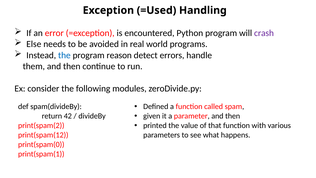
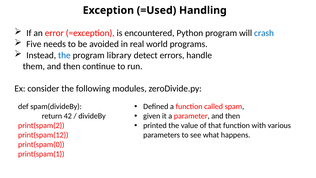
crash colour: purple -> blue (264, 33)
Else: Else -> Five (34, 44)
reason: reason -> library (119, 55)
